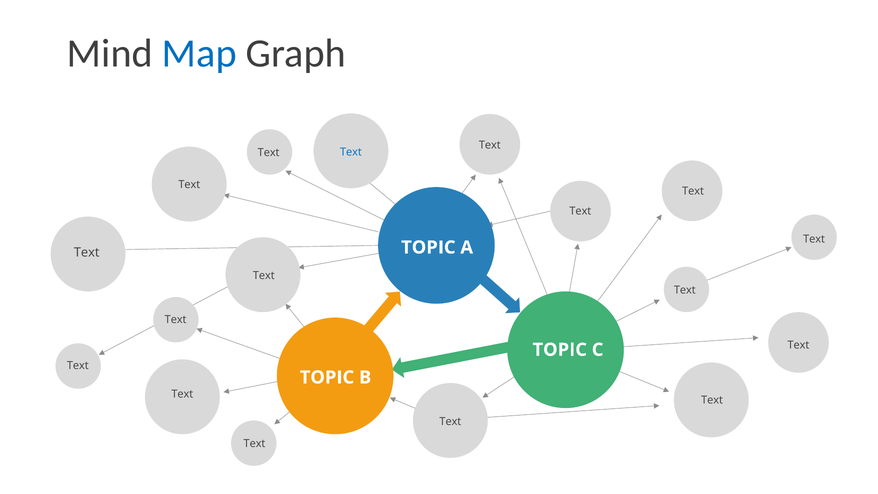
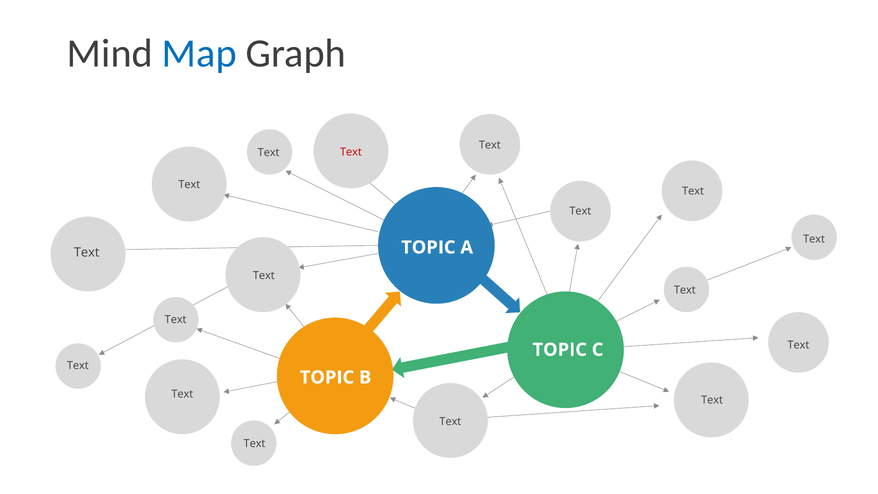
Text colour: blue -> red (351, 152)
